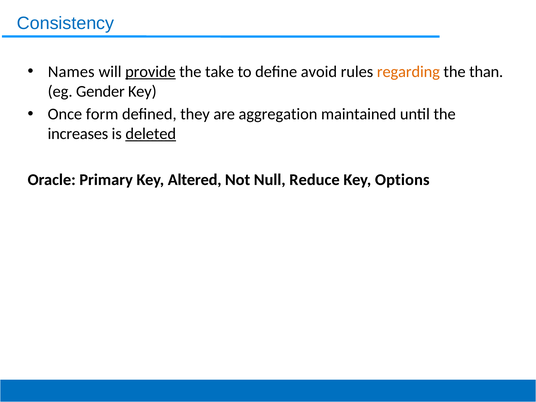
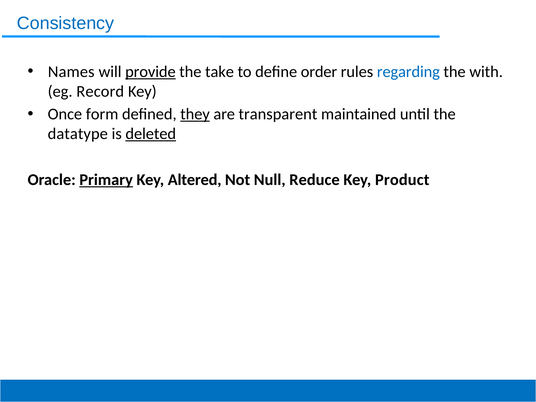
avoid: avoid -> order (319, 72)
regarding colour: orange -> blue (408, 72)
than: than -> with (486, 72)
Gender: Gender -> Record (100, 91)
they underline: none -> present (195, 114)
aggregation: aggregation -> transparent (278, 114)
increases: increases -> datatype (78, 134)
Primary underline: none -> present (106, 180)
Options: Options -> Product (402, 180)
